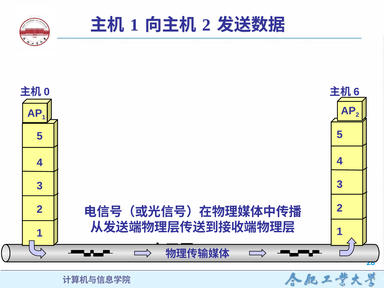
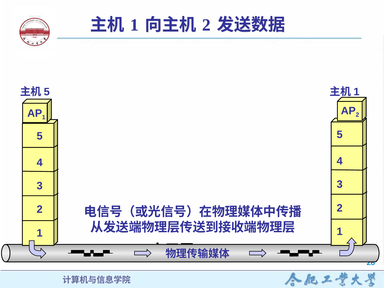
0: 0 -> 5 (47, 92)
6: 6 -> 1 (357, 92)
